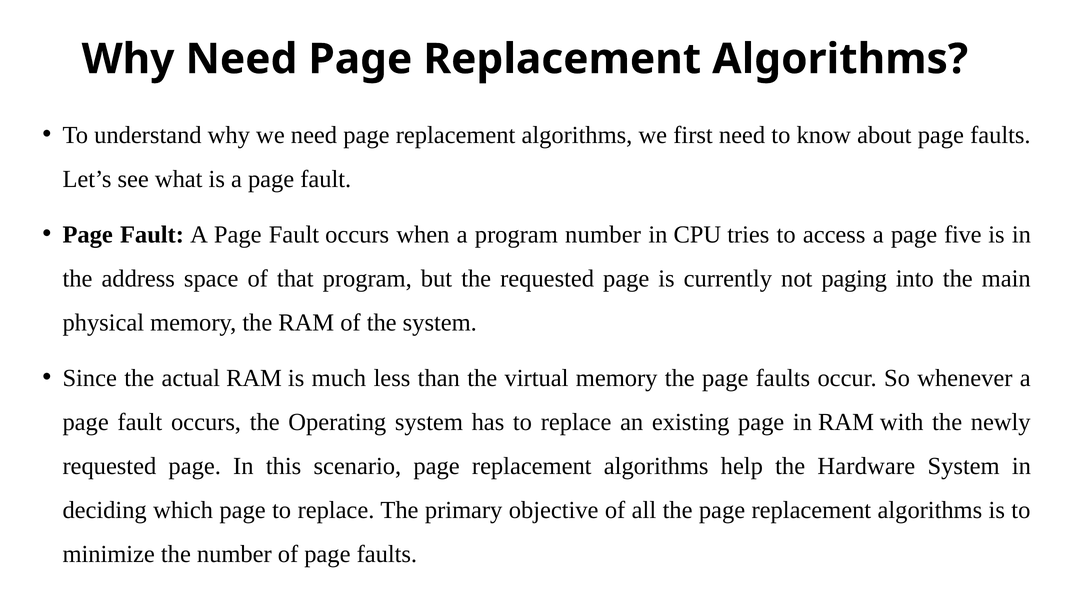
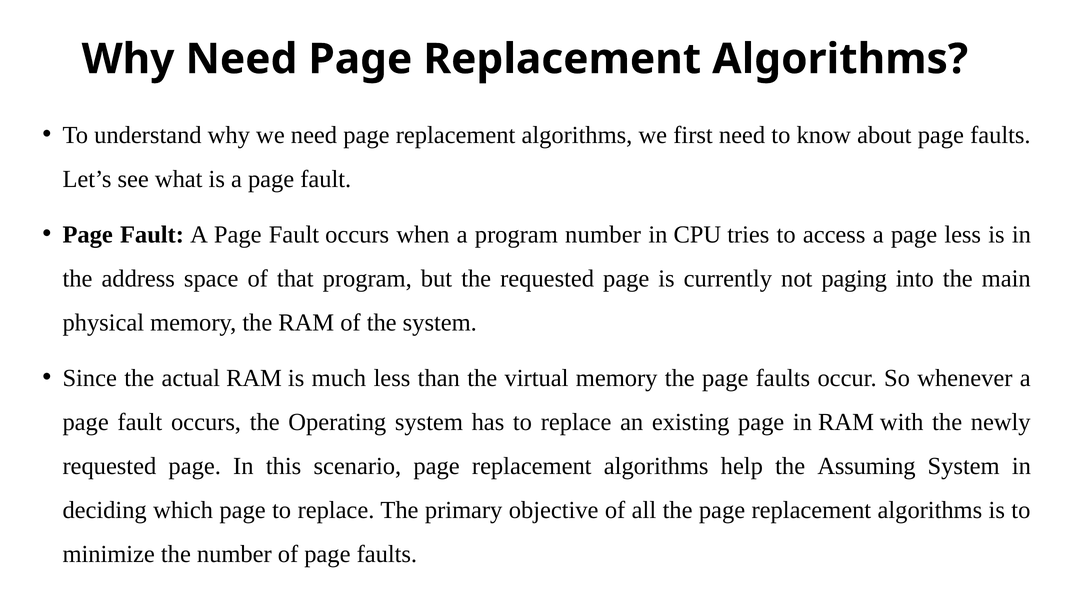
page five: five -> less (963, 235)
Hardware: Hardware -> Assuming (866, 467)
